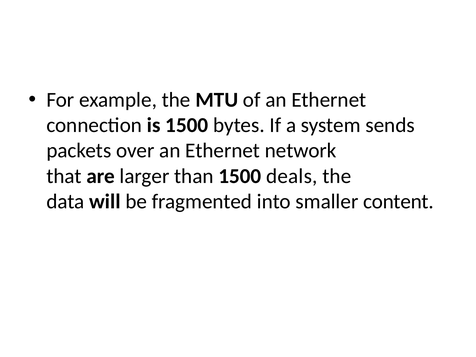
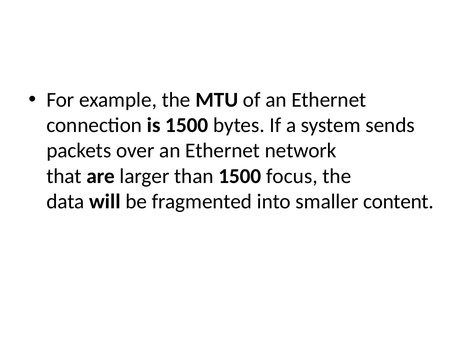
deals: deals -> focus (292, 176)
